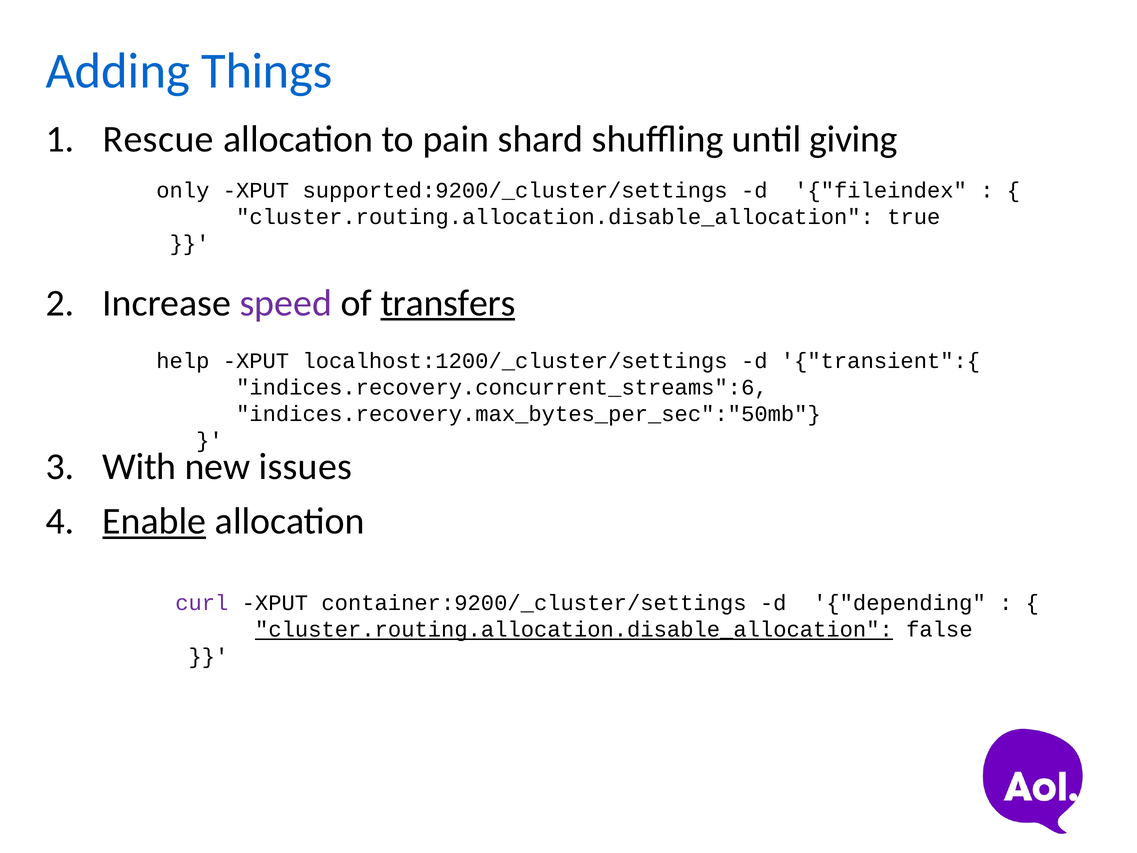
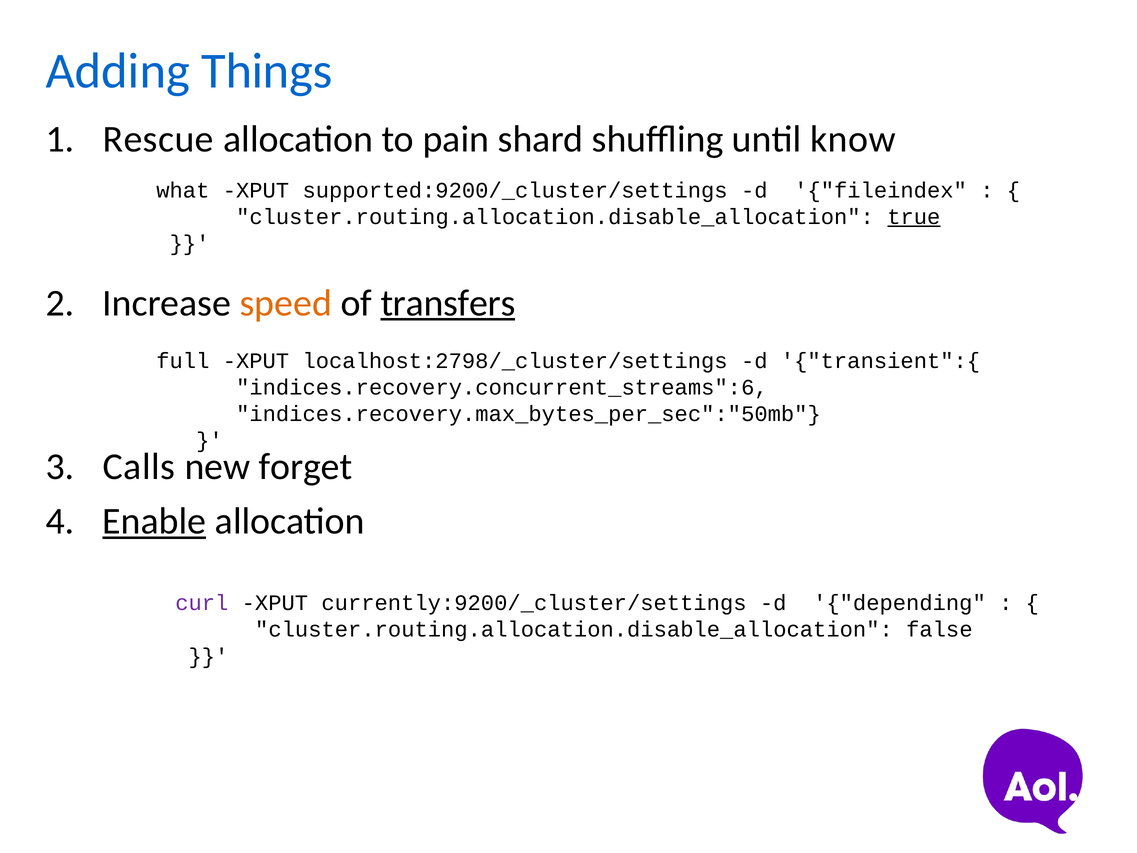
giving: giving -> know (853, 139)
only: only -> what (183, 190)
true underline: none -> present (914, 217)
speed colour: purple -> orange (286, 303)
help: help -> full (183, 361)
localhost:1200/_cluster/settings: localhost:1200/_cluster/settings -> localhost:2798/_cluster/settings (515, 361)
With: With -> Calls (139, 467)
issues: issues -> forget (305, 467)
container:9200/_cluster/settings: container:9200/_cluster/settings -> currently:9200/_cluster/settings (534, 603)
cluster.routing.allocation.disable_allocation underline: present -> none (574, 629)
